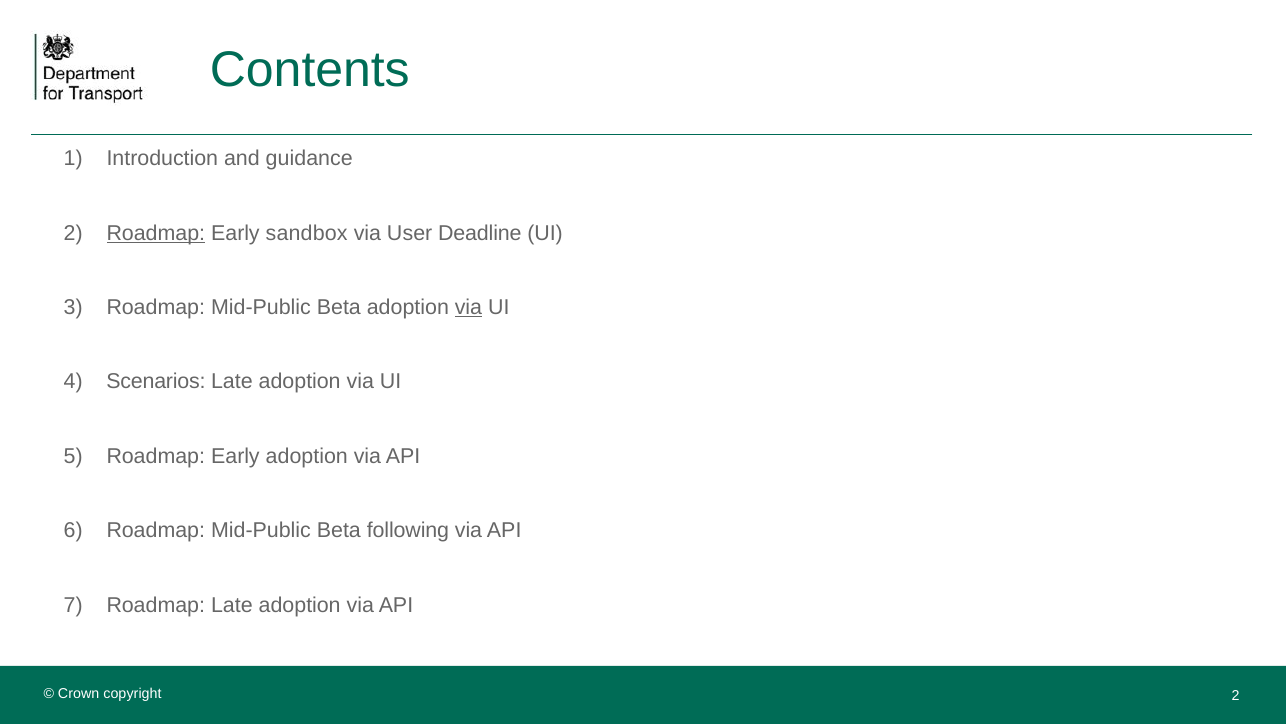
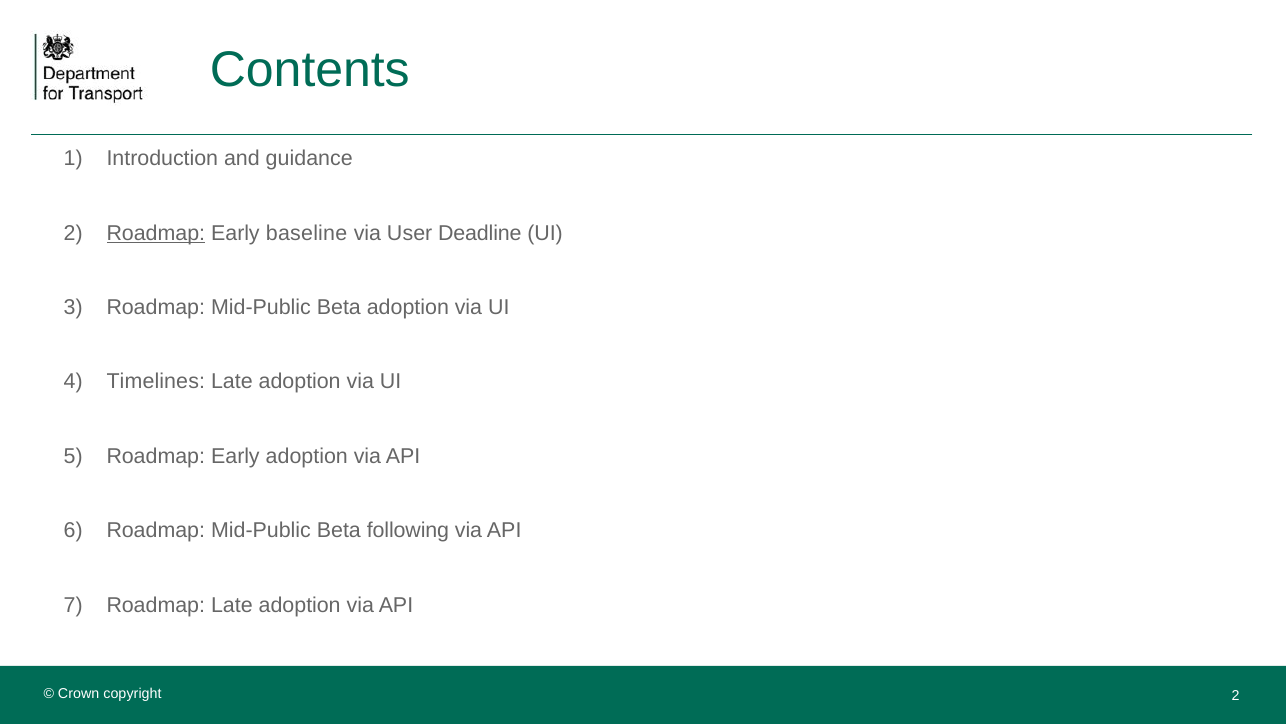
sandbox: sandbox -> baseline (307, 233)
via underline: present -> none (468, 307)
Scenarios: Scenarios -> Timelines (156, 382)
